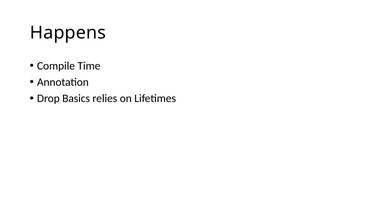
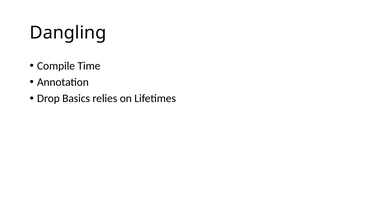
Happens: Happens -> Dangling (68, 33)
